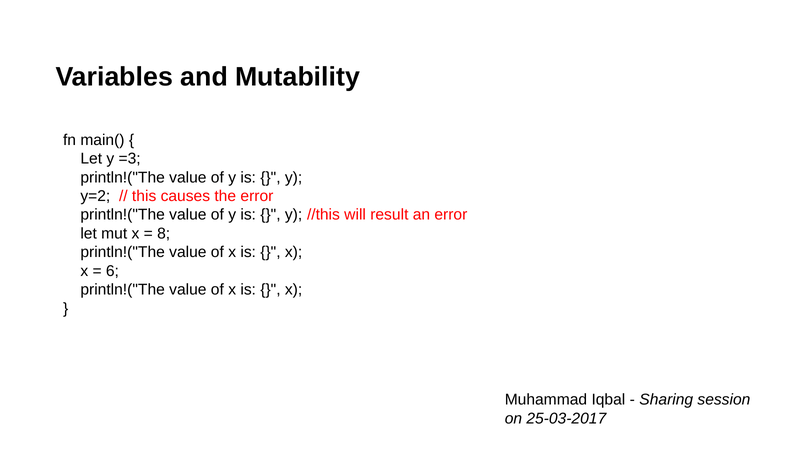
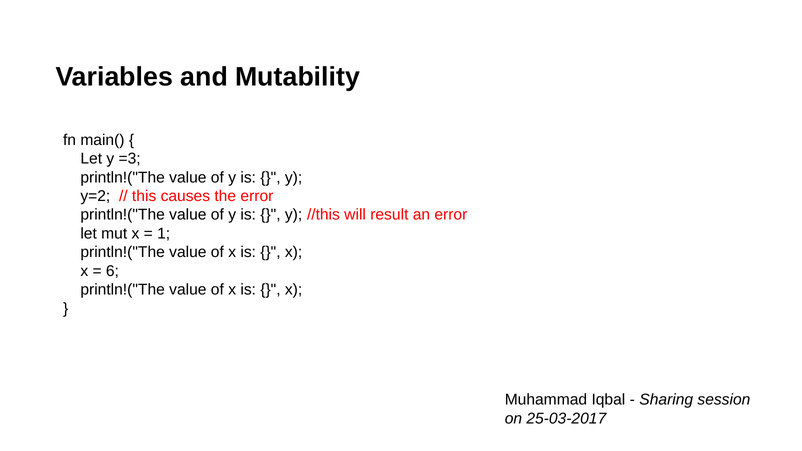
8: 8 -> 1 (164, 234)
